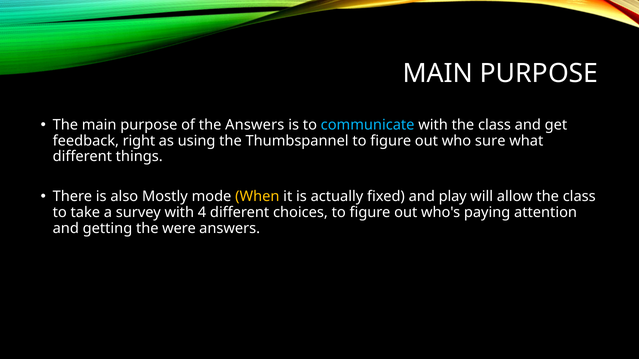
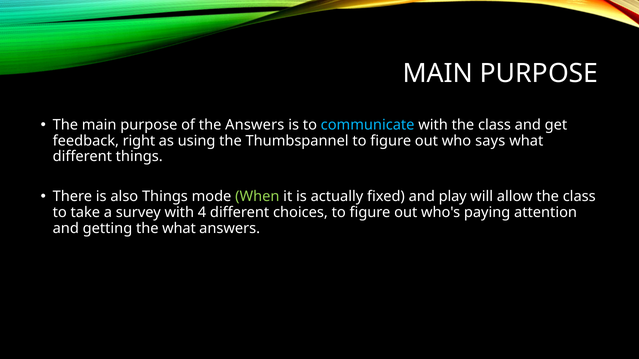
sure: sure -> says (490, 141)
also Mostly: Mostly -> Things (165, 197)
When colour: yellow -> light green (257, 197)
the were: were -> what (179, 229)
